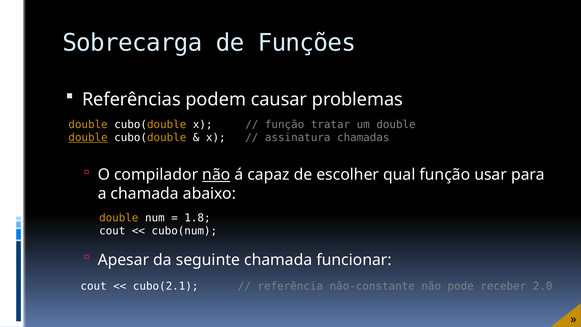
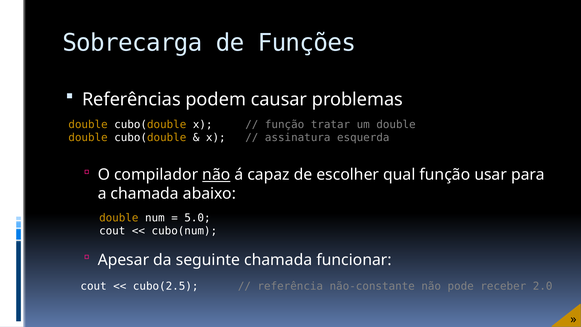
double underline: present -> none (88, 138)
chamadas: chamadas -> esquerda (363, 138)
1.8: 1.8 -> 5.0 (197, 218)
cubo(2.1: cubo(2.1 -> cubo(2.5 (166, 286)
